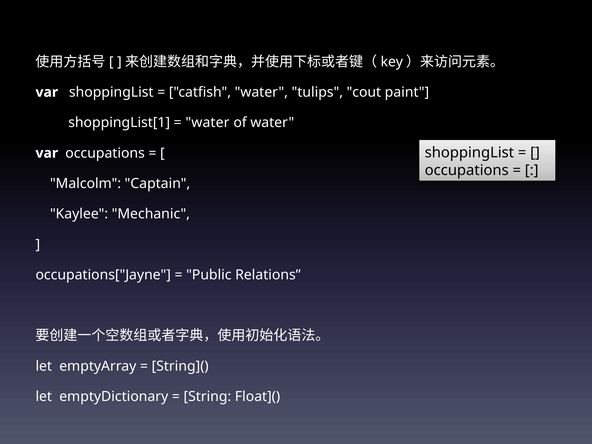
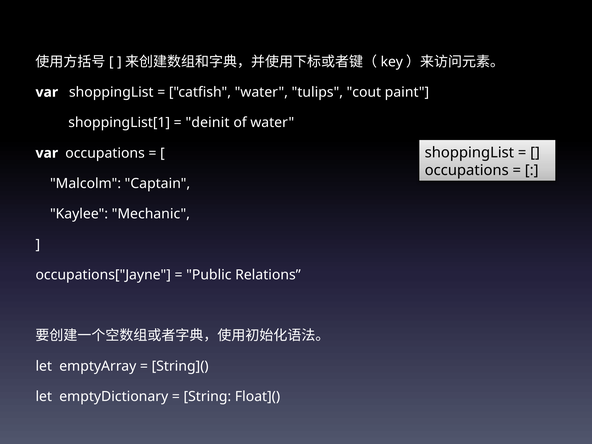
water: water -> deinit (208, 123)
